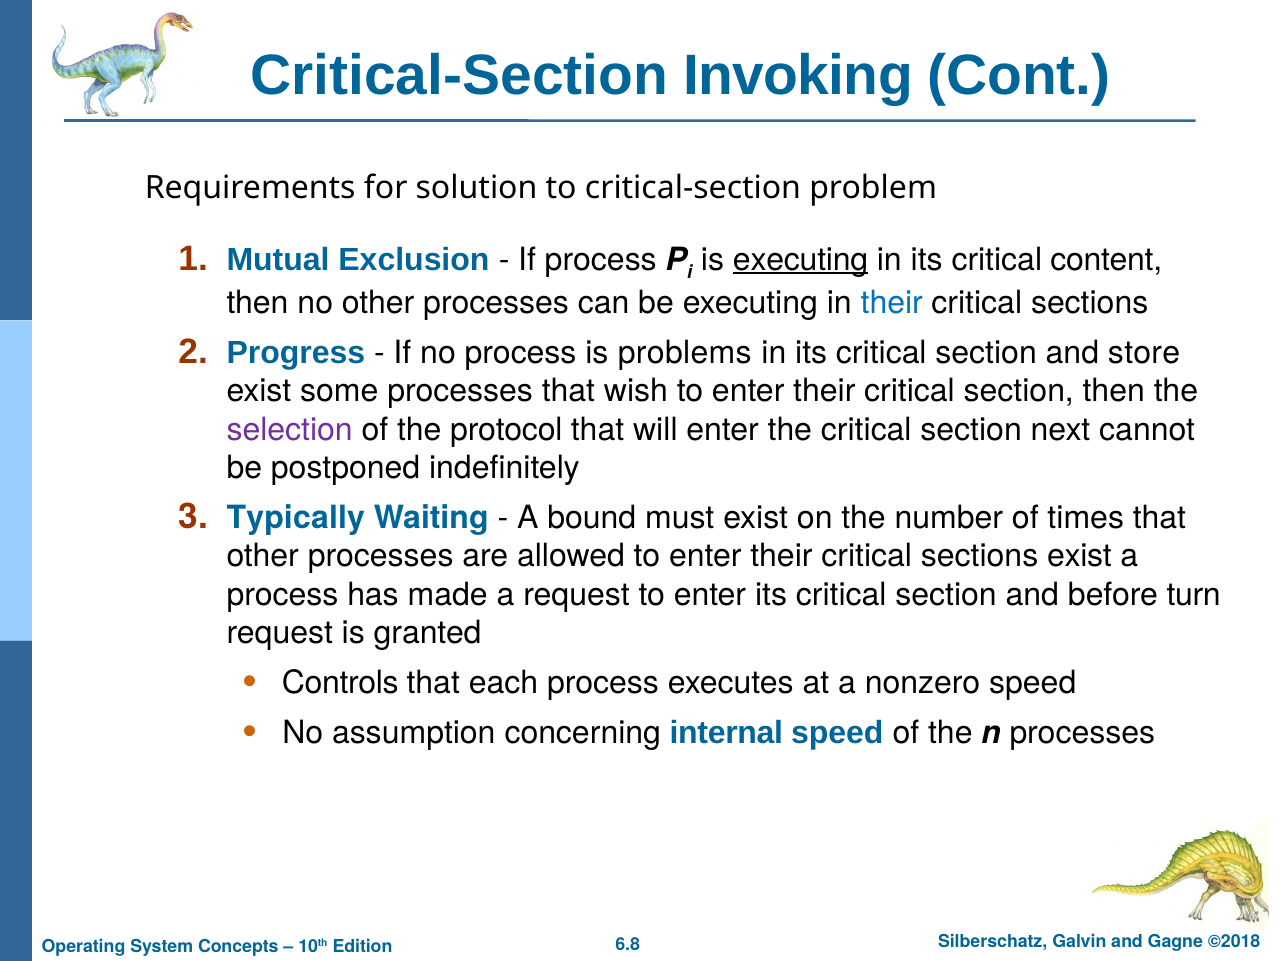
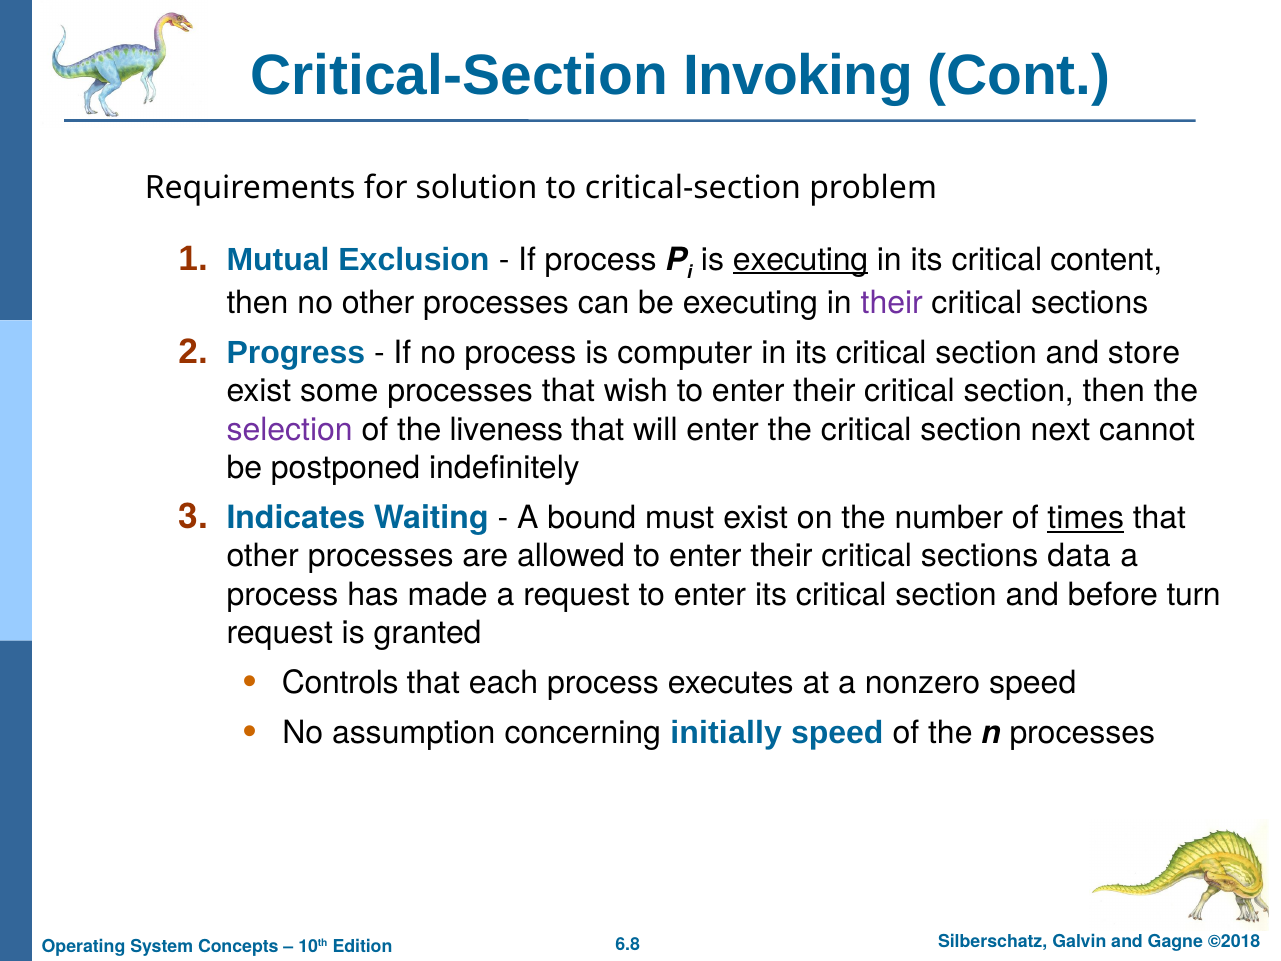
their colour: blue -> purple (892, 303)
problems: problems -> computer (685, 353)
protocol: protocol -> liveness (506, 430)
Typically: Typically -> Indicates (296, 518)
times underline: none -> present (1086, 518)
sections exist: exist -> data (1079, 556)
internal: internal -> initially (726, 732)
